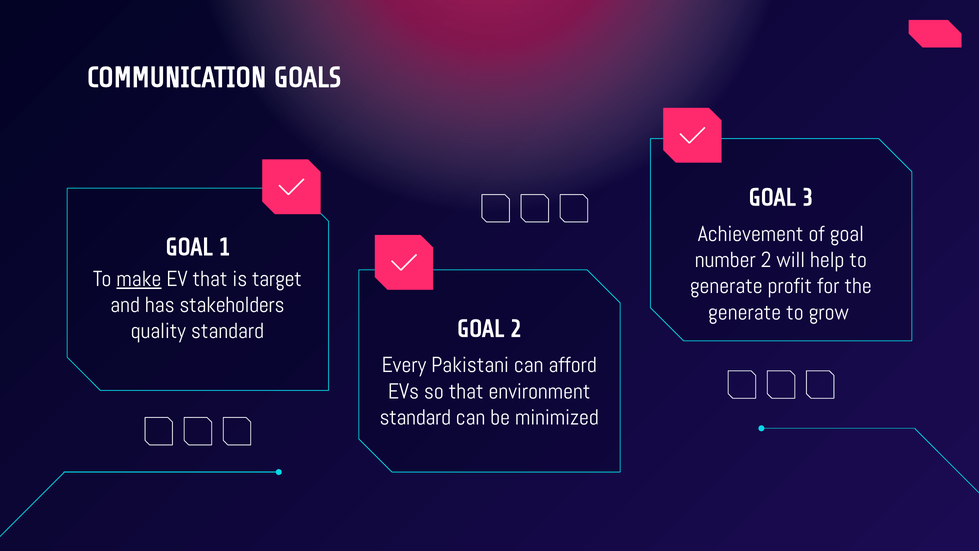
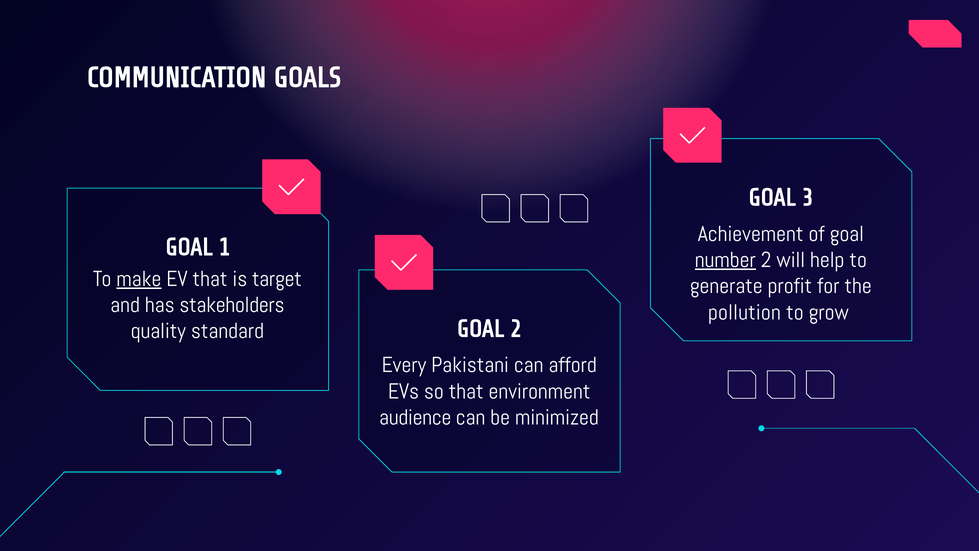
number underline: none -> present (725, 260)
generate: generate -> pollution (744, 312)
standard: standard -> audience (415, 417)
